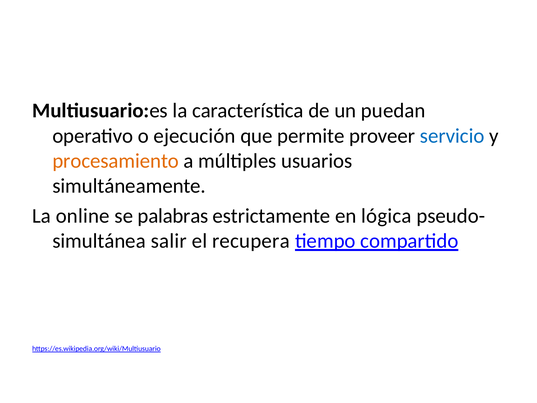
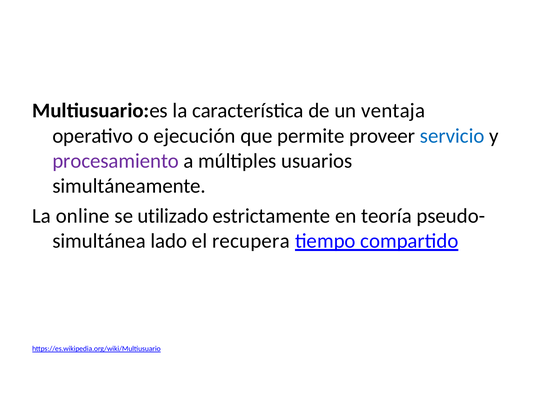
puedan: puedan -> ventaja (393, 111)
procesamiento colour: orange -> purple (116, 161)
palabras: palabras -> utilizado (173, 216)
lógica: lógica -> teoría (386, 216)
salir: salir -> lado (169, 241)
